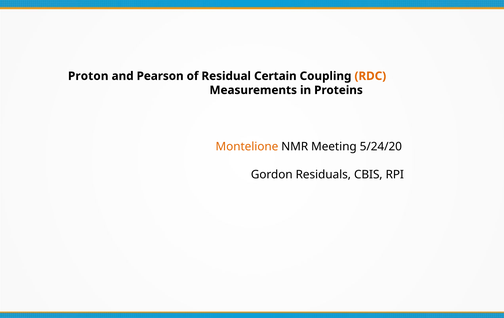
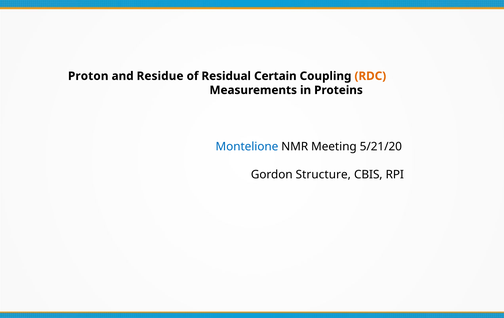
Pearson: Pearson -> Residue (160, 76)
Montelione colour: orange -> blue (247, 146)
5/24/20: 5/24/20 -> 5/21/20 (381, 146)
Residuals: Residuals -> Structure (323, 174)
